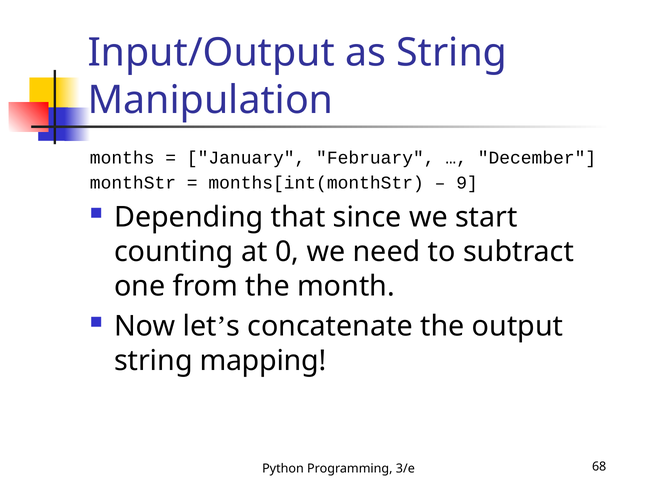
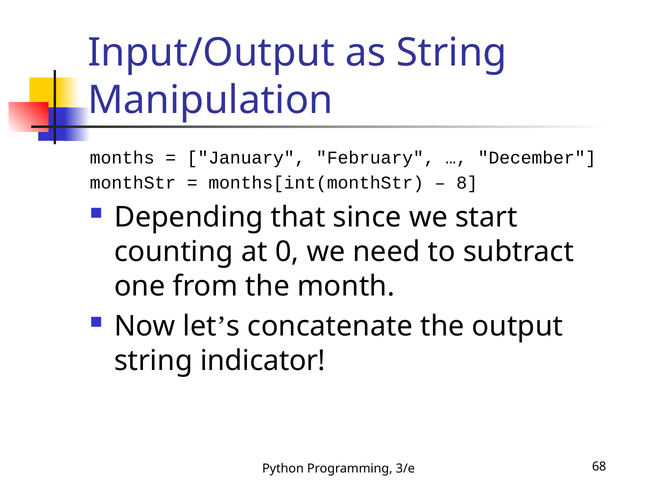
9: 9 -> 8 (467, 183)
mapping: mapping -> indicator (263, 360)
